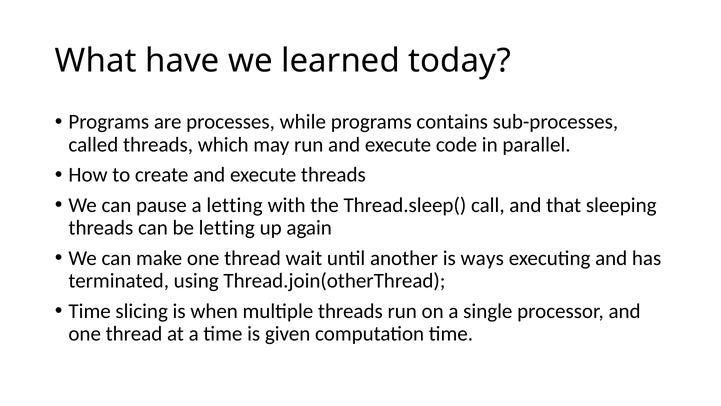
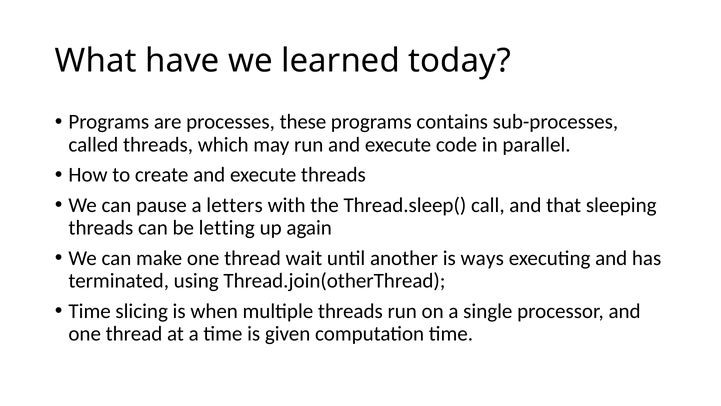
while: while -> these (303, 122)
a letting: letting -> letters (235, 205)
